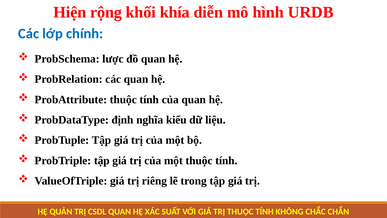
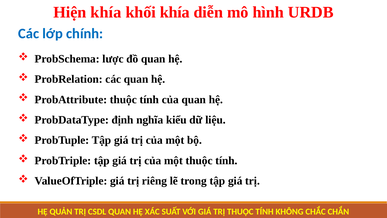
Hiện rộng: rộng -> khía (106, 12)
